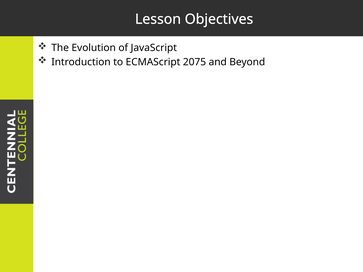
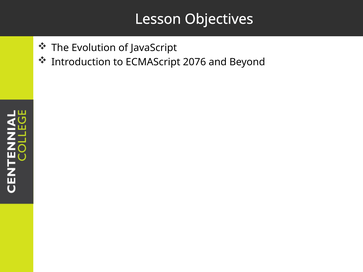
2075: 2075 -> 2076 (194, 62)
